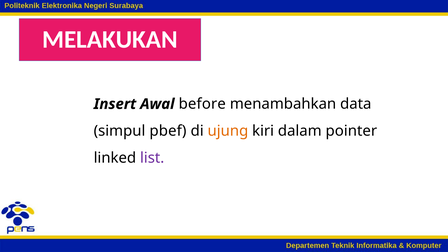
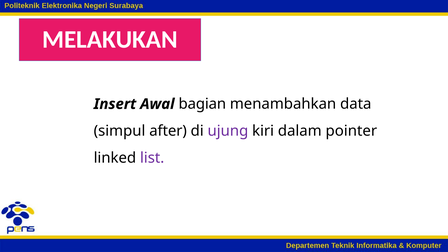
before: before -> bagian (202, 104)
pbef: pbef -> after (168, 131)
ujung colour: orange -> purple (228, 131)
